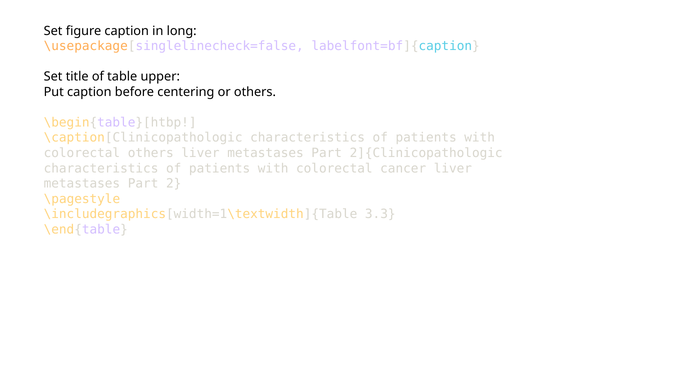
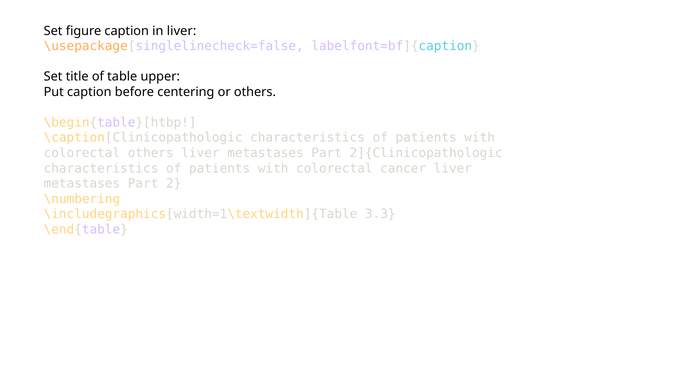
in long: long -> liver (182, 31)
\pagestyle: \pagestyle -> \numbering (82, 199)
